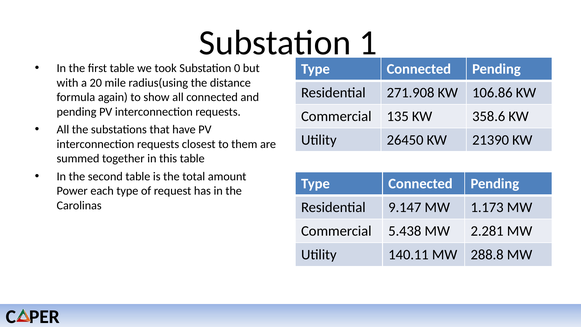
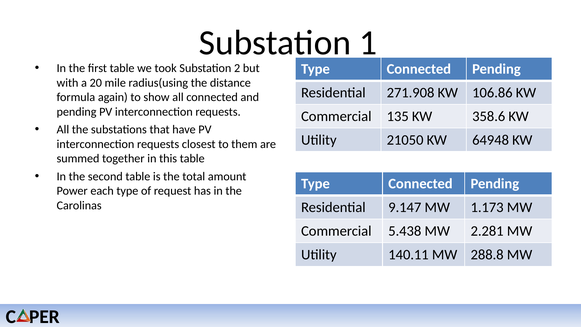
0: 0 -> 2 (237, 68)
26450: 26450 -> 21050 (405, 140)
21390: 21390 -> 64948 (491, 140)
